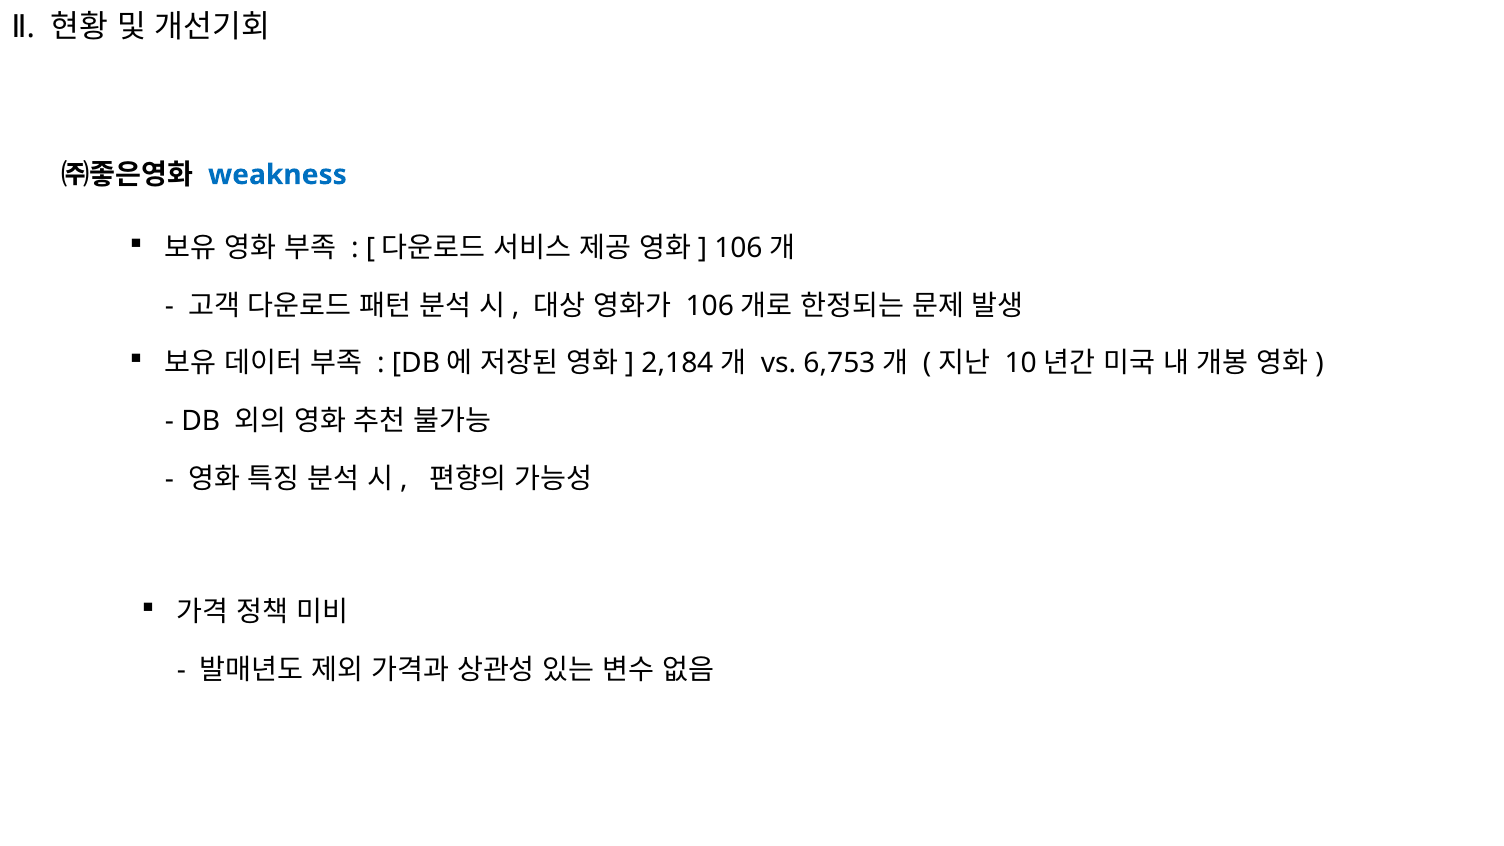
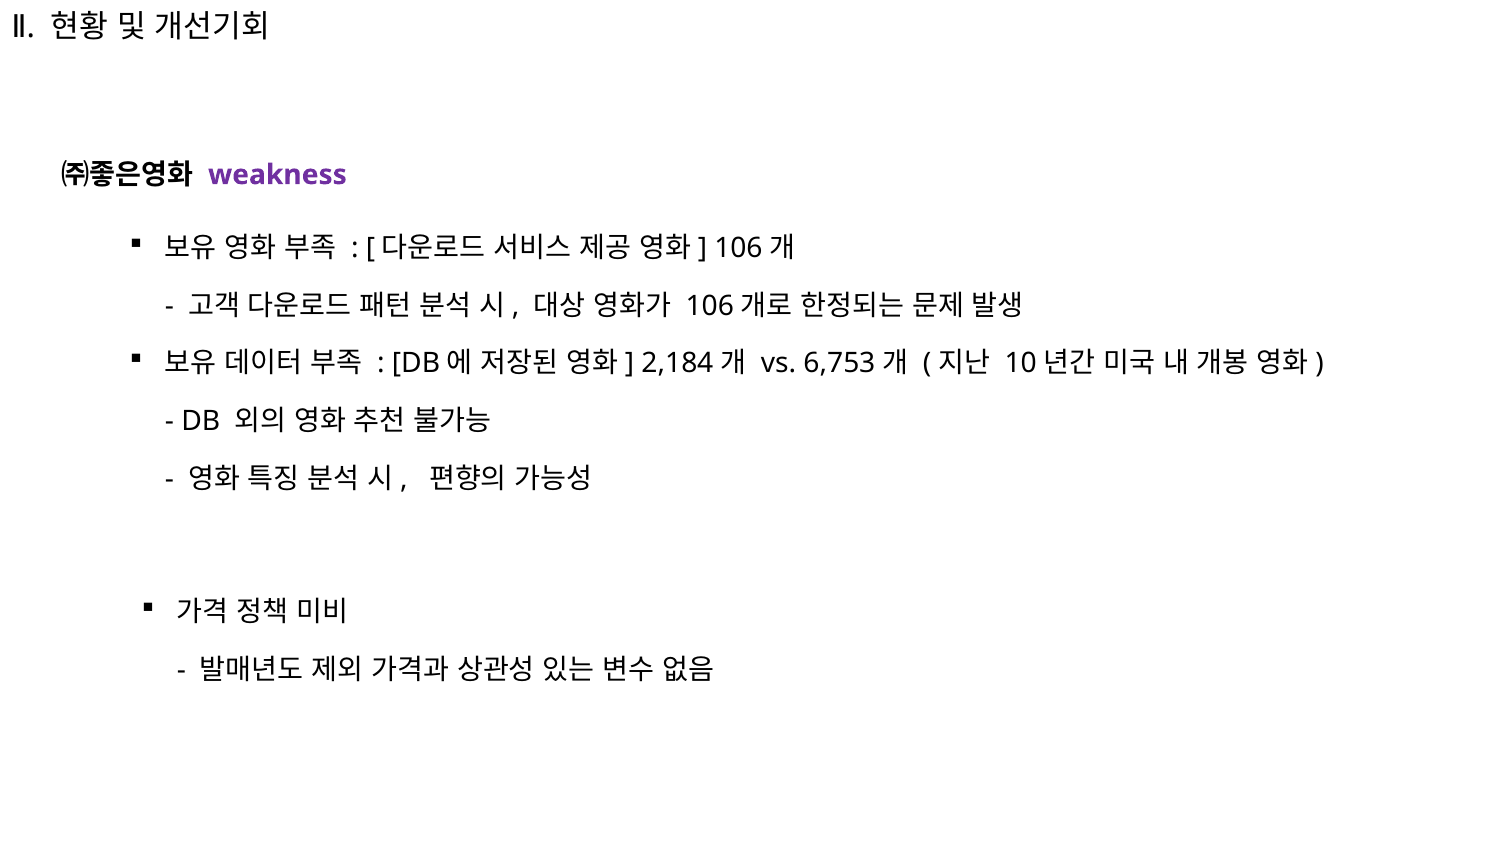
weakness colour: blue -> purple (277, 175)
